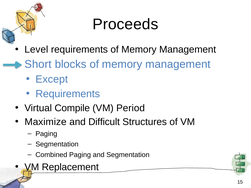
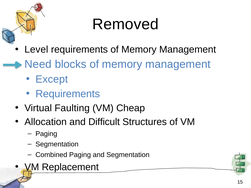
Proceeds: Proceeds -> Removed (125, 24)
Short: Short -> Need (38, 64)
Compile: Compile -> Faulting (72, 108)
Period: Period -> Cheap (131, 108)
Maximize: Maximize -> Allocation (46, 122)
